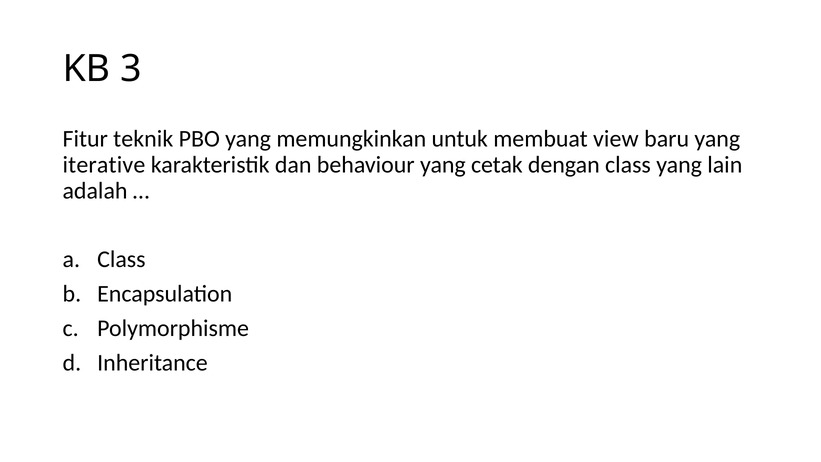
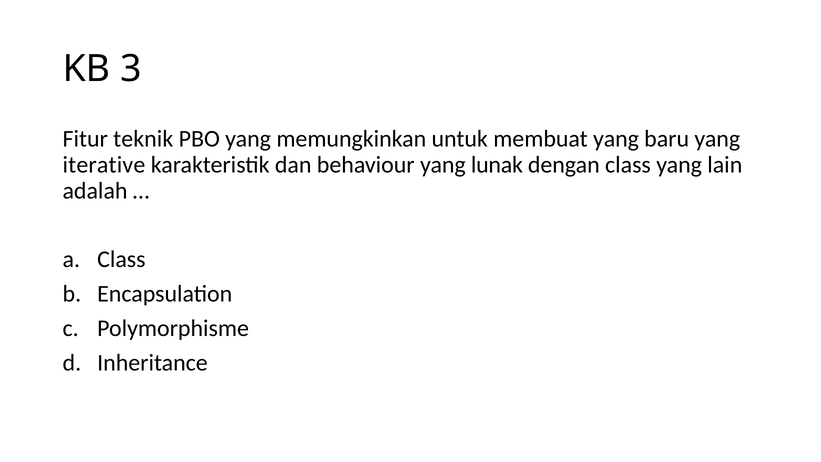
membuat view: view -> yang (616, 139)
cetak: cetak -> lunak (497, 165)
